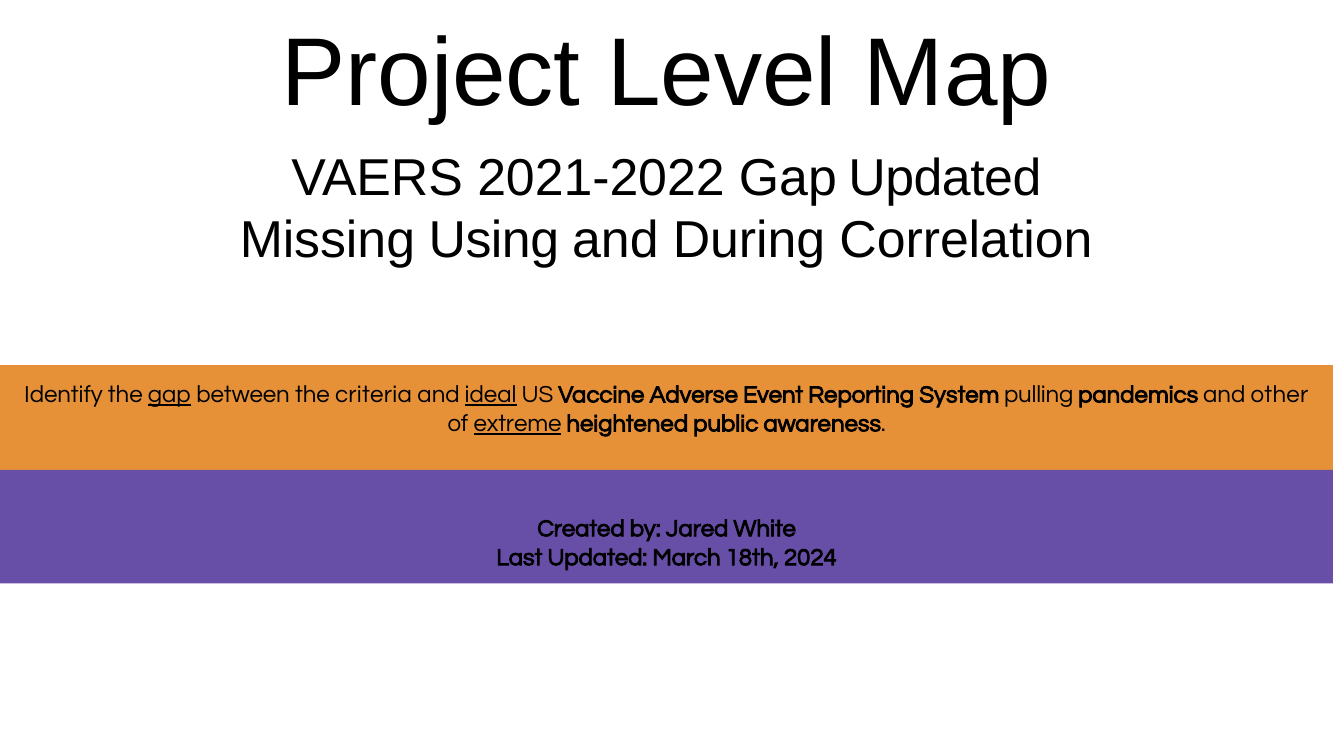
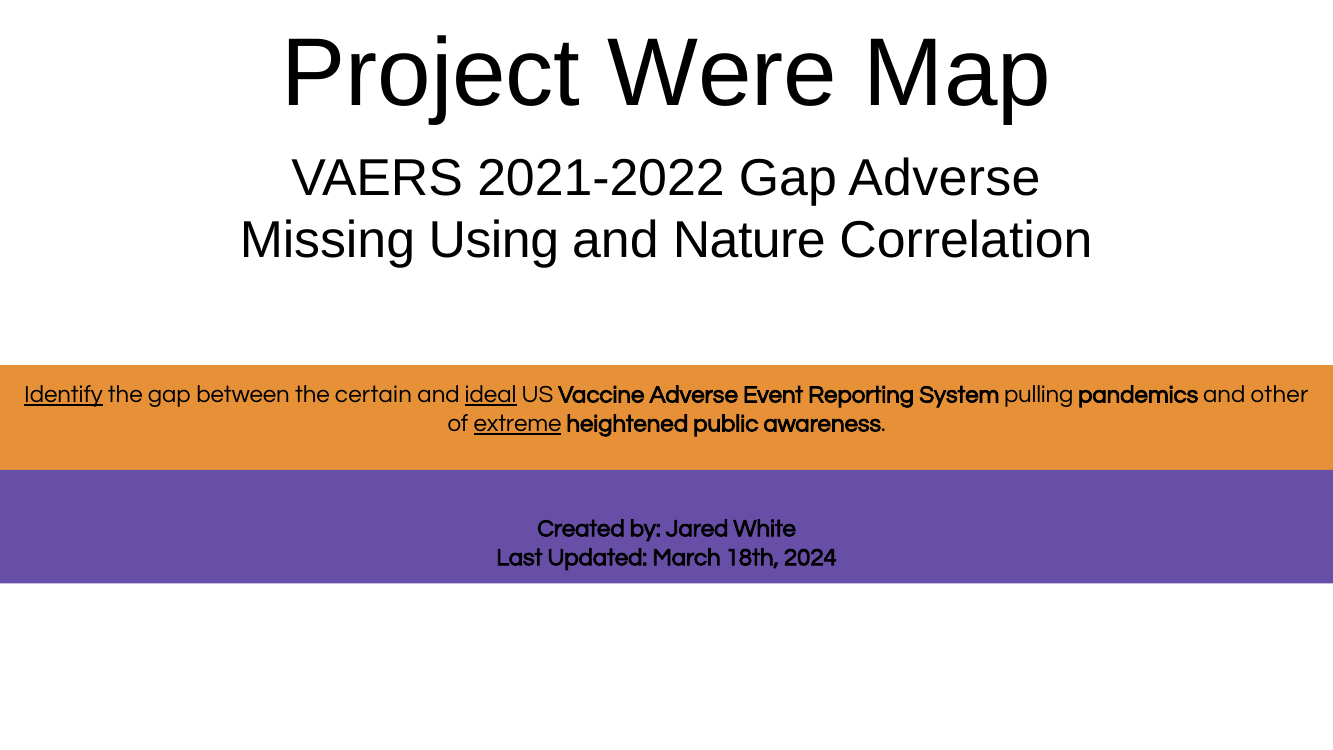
Level: Level -> Were (722, 74)
Gap Updated: Updated -> Adverse (944, 178)
During: During -> Nature (749, 241)
Identify underline: none -> present (64, 394)
gap underline: present -> none (169, 394)
criteria: criteria -> certain (373, 394)
